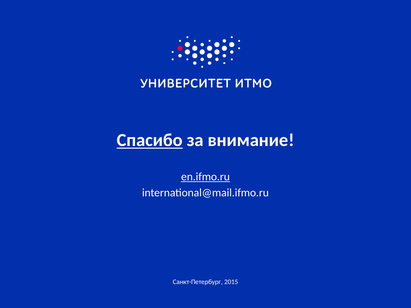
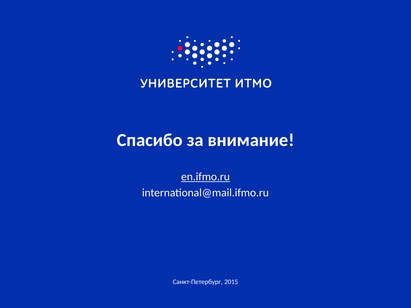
Спасибо underline: present -> none (150, 140)
